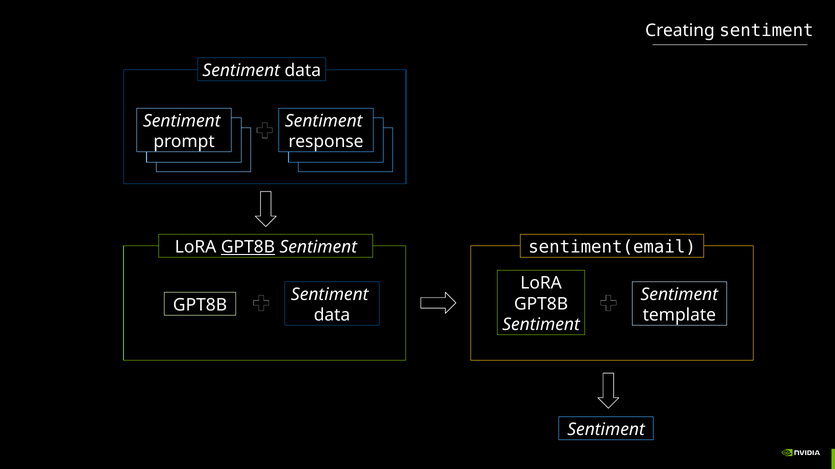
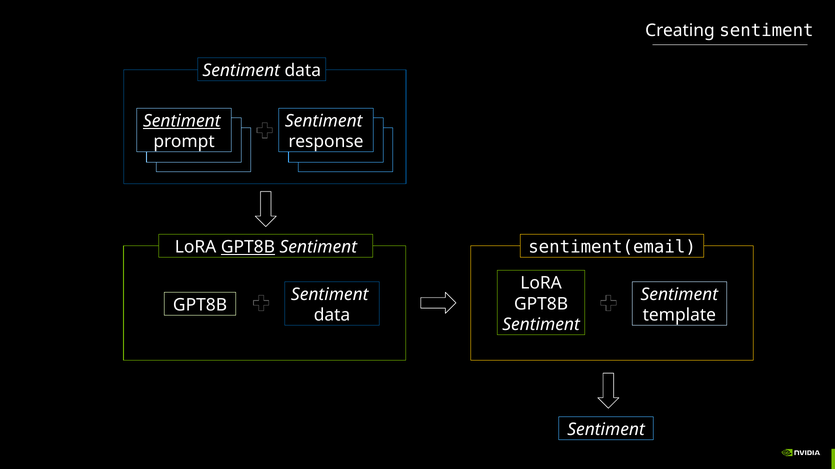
Sentiment underline: none -> present (182, 121)
